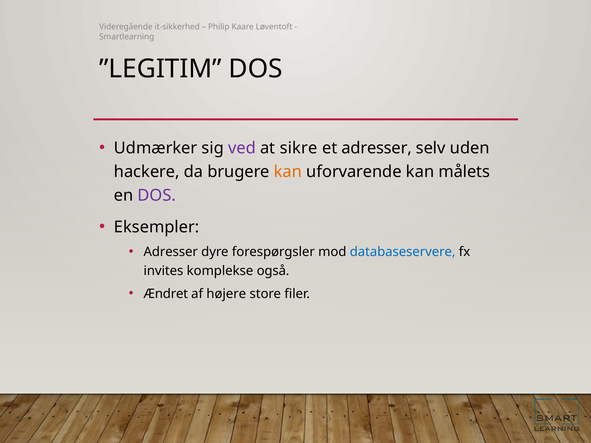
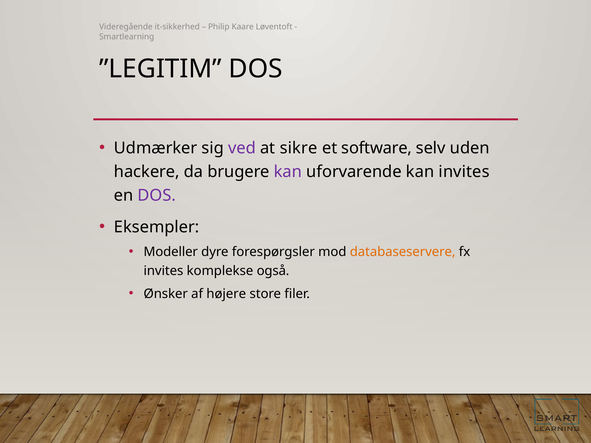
et adresser: adresser -> software (377, 148)
kan colour: orange -> purple (288, 172)
kan målets: målets -> invites (464, 172)
Adresser: Adresser -> Modeller (171, 252)
databaseservere colour: blue -> orange (403, 252)
Ændret: Ændret -> Ønsker (166, 294)
